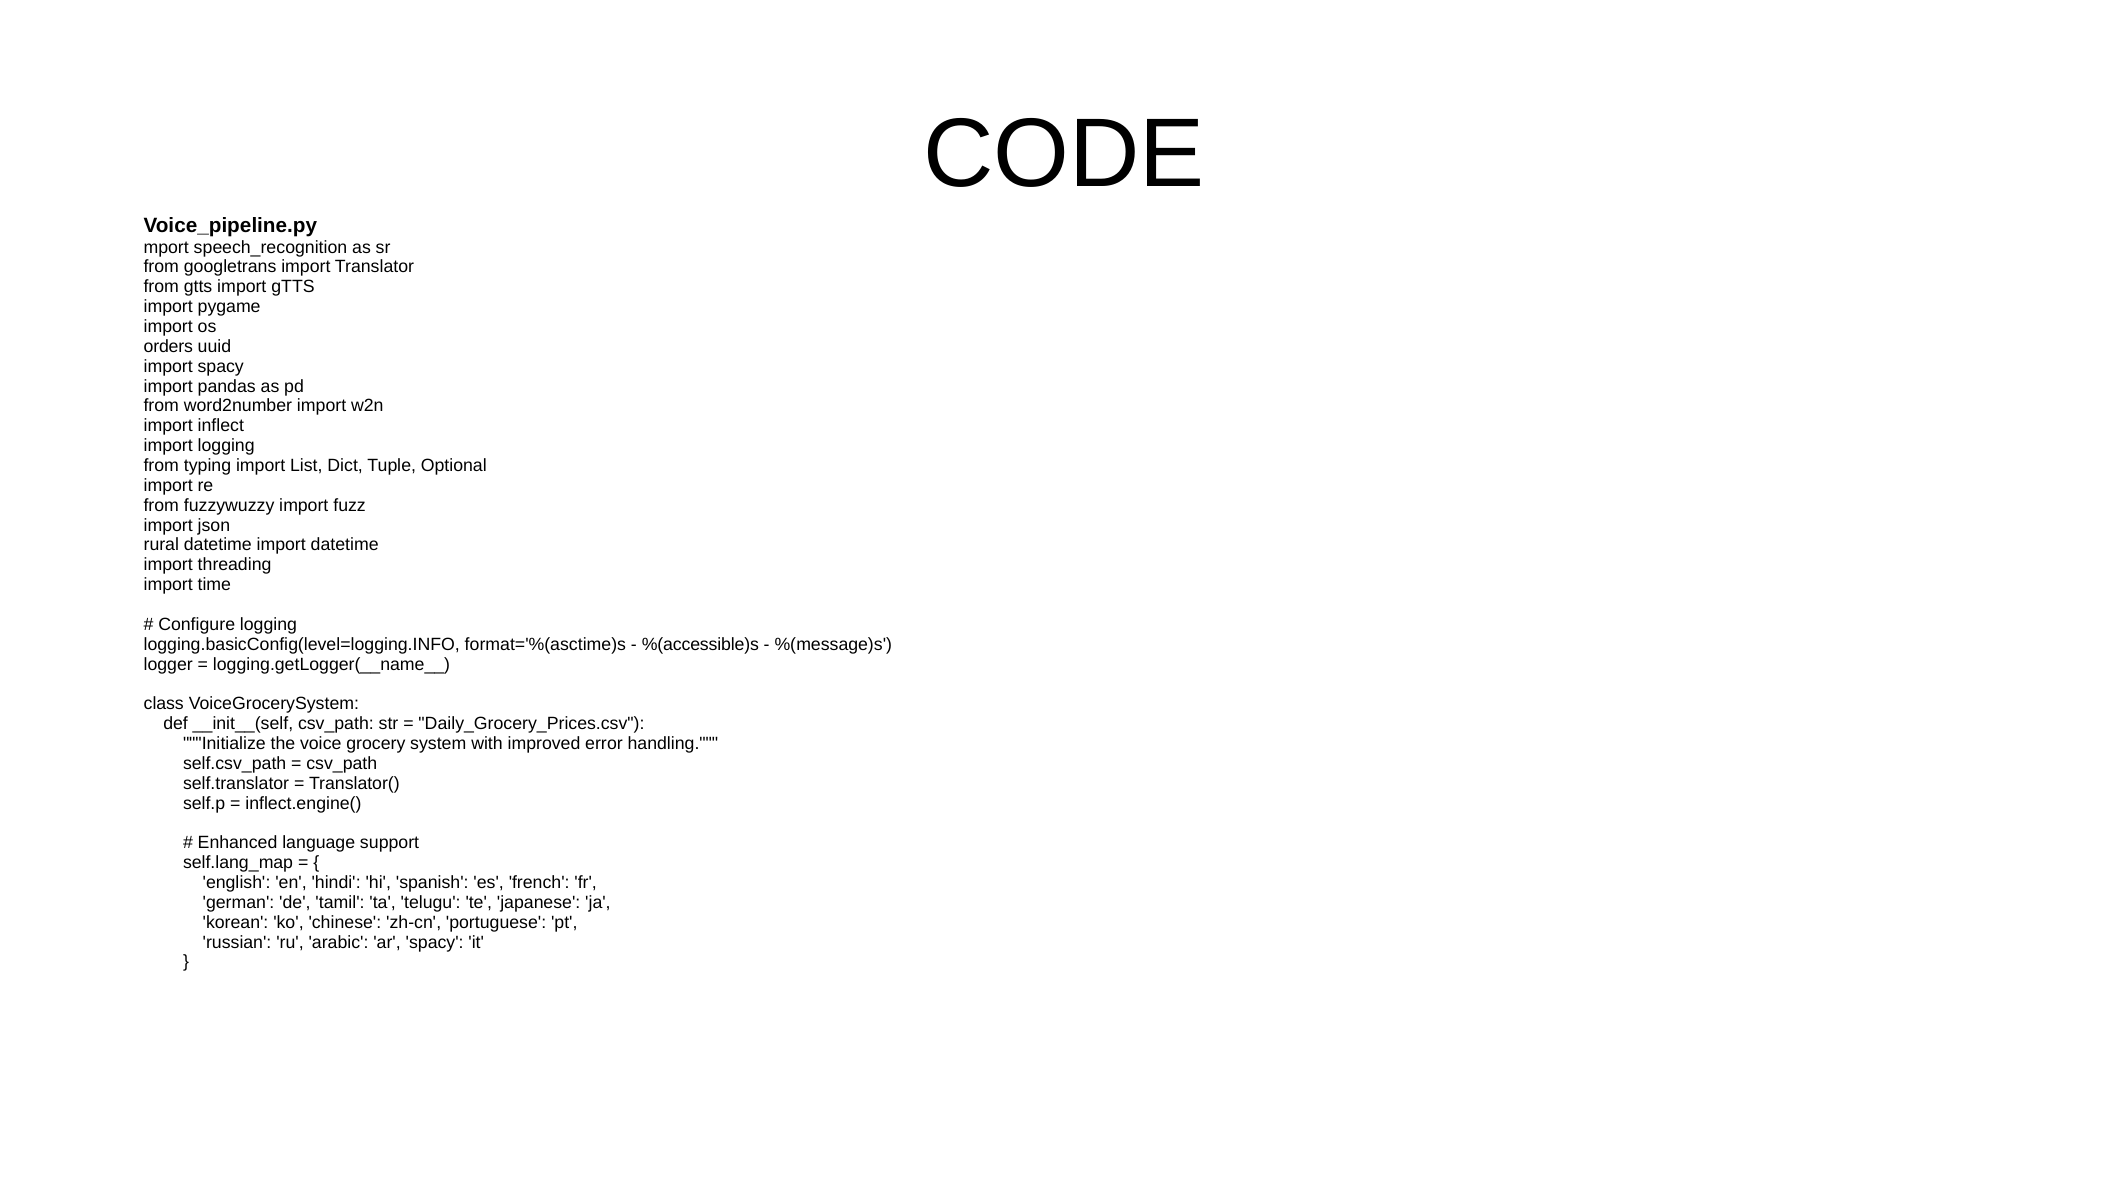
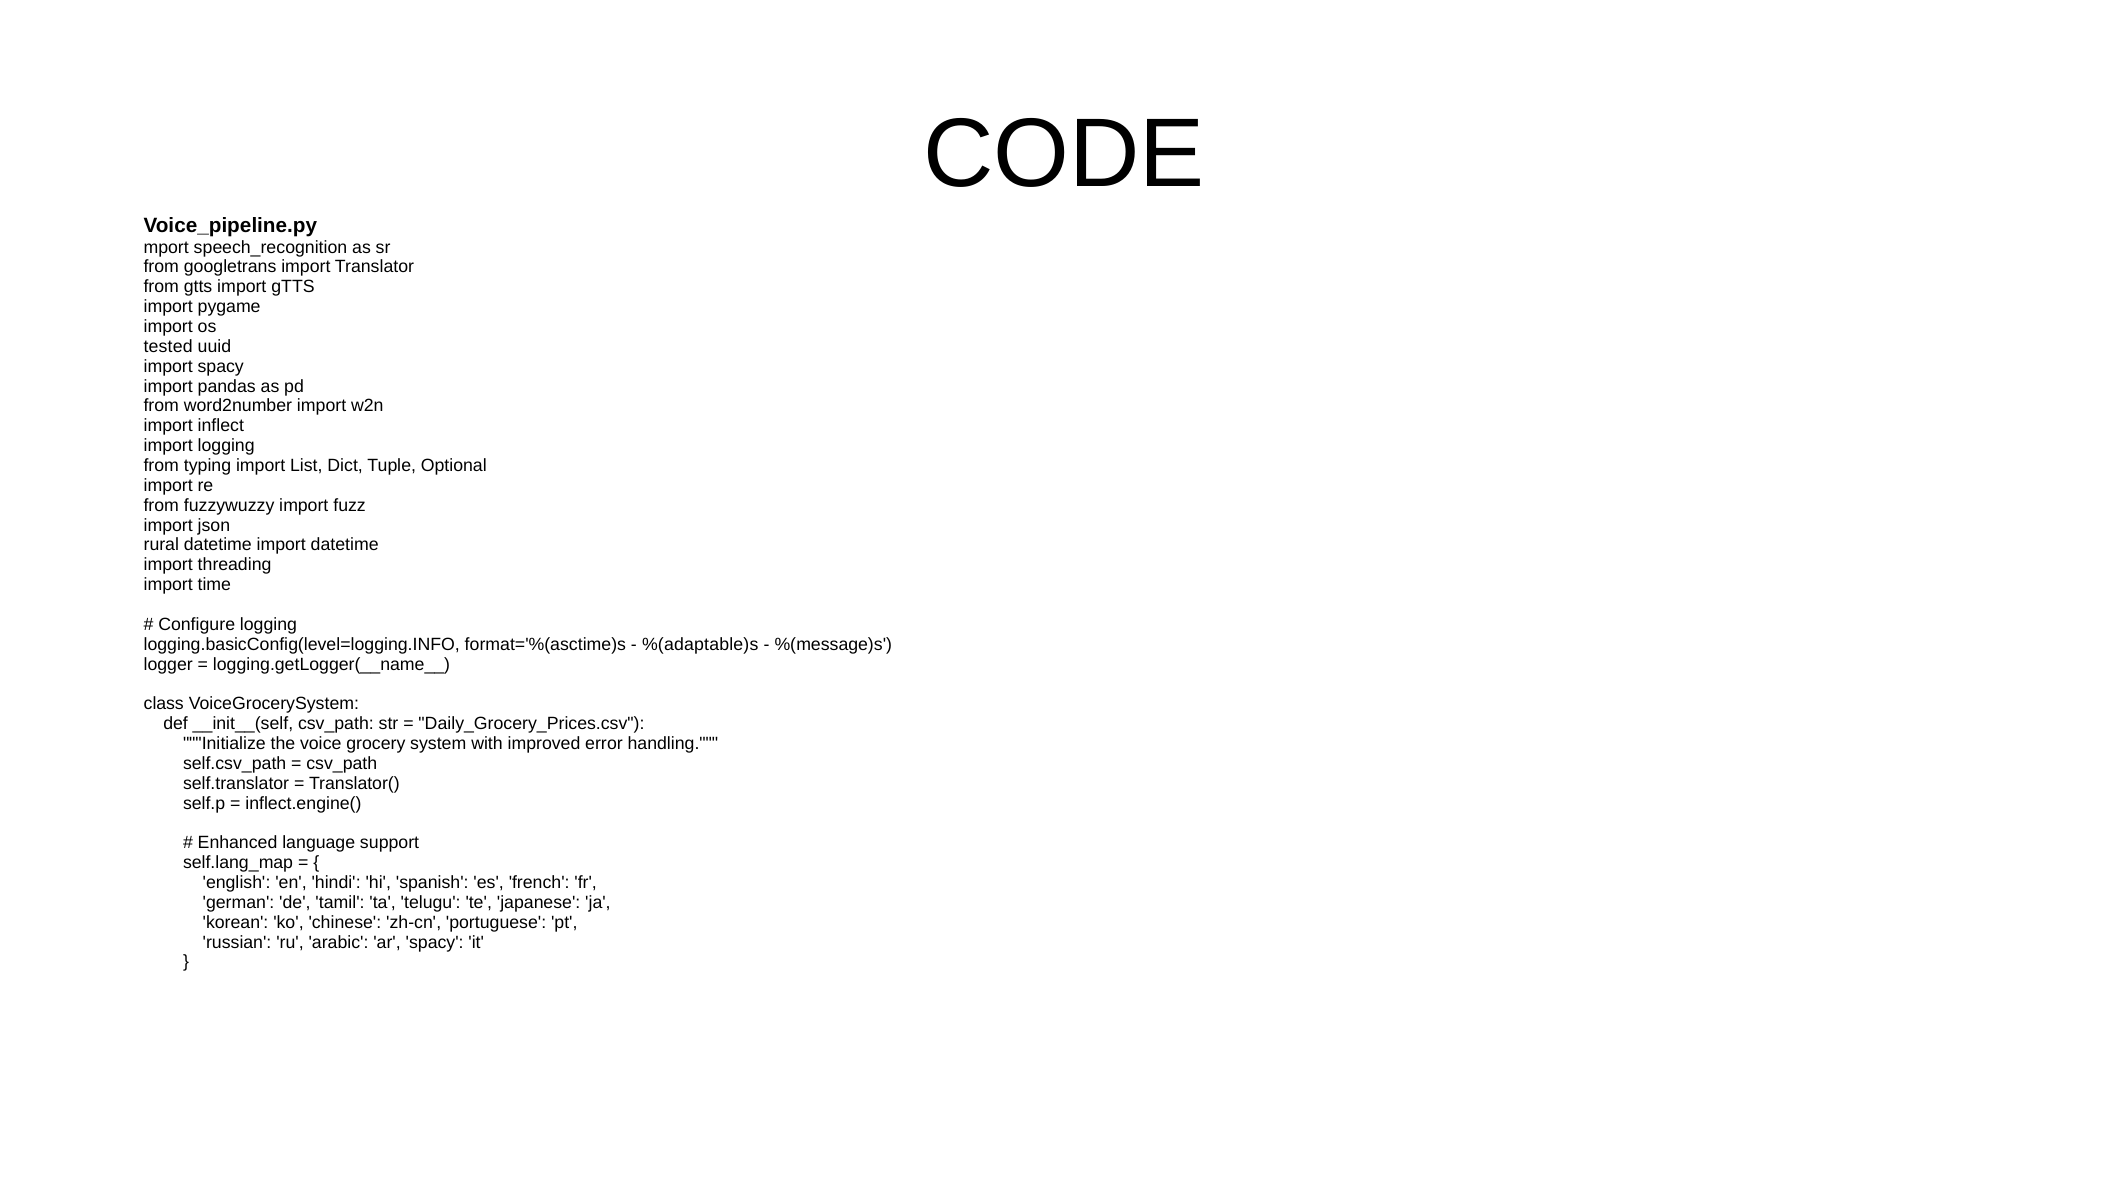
orders: orders -> tested (168, 346)
%(accessible)s: %(accessible)s -> %(adaptable)s (700, 644)
